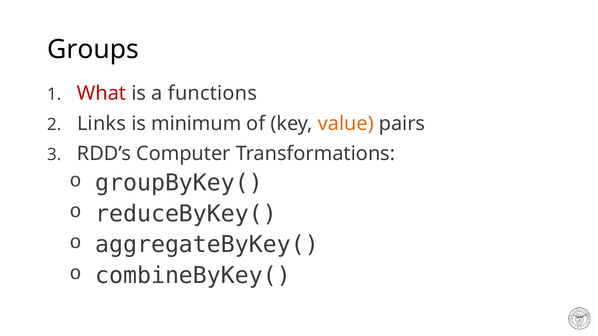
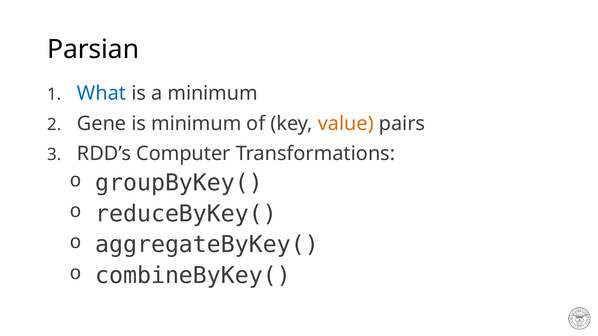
Groups: Groups -> Parsian (93, 50)
What colour: red -> blue (102, 93)
a functions: functions -> minimum (213, 93)
Links: Links -> Gene (102, 124)
